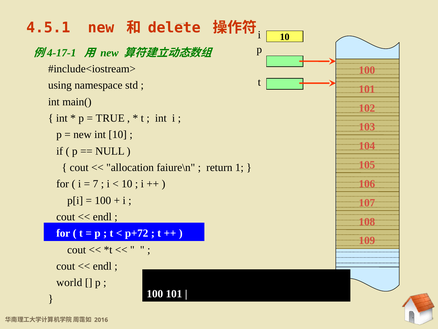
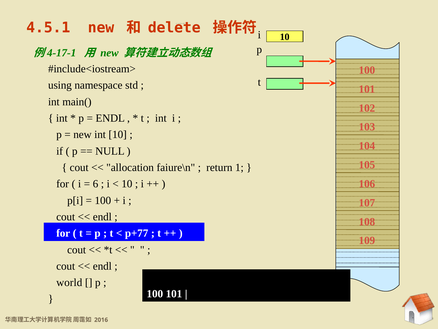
TRUE: TRUE -> ENDL (110, 118)
7: 7 -> 6 (96, 184)
p+72: p+72 -> p+77 (137, 233)
